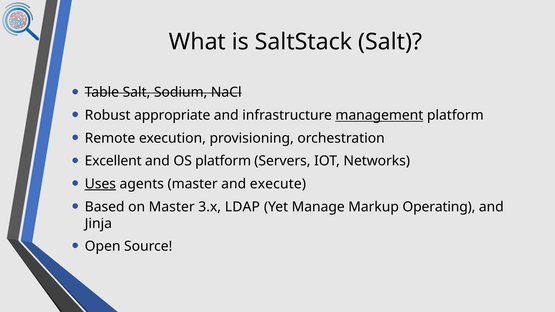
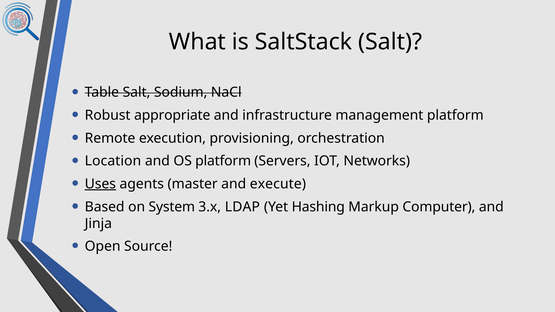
management underline: present -> none (379, 115)
Excellent: Excellent -> Location (113, 161)
on Master: Master -> System (172, 207)
Manage: Manage -> Hashing (318, 207)
Operating: Operating -> Computer (439, 207)
